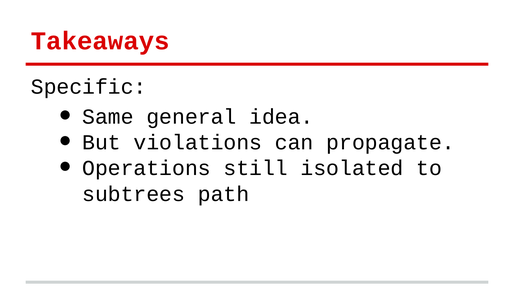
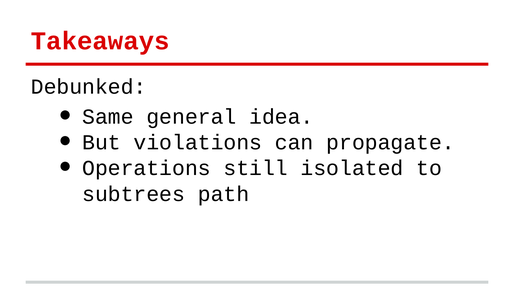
Specific: Specific -> Debunked (89, 87)
